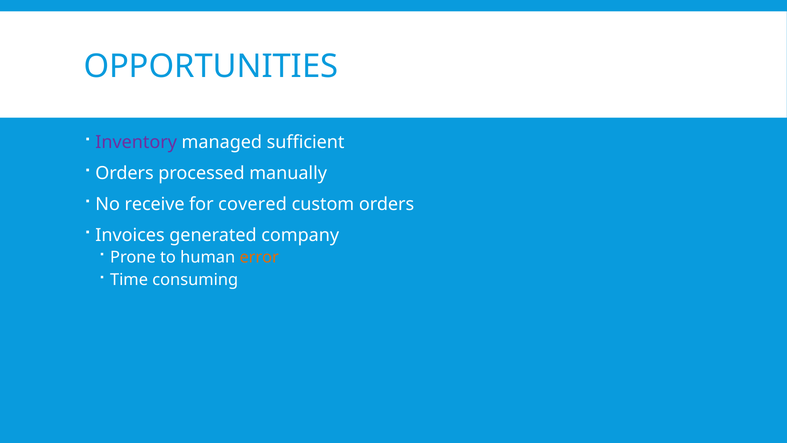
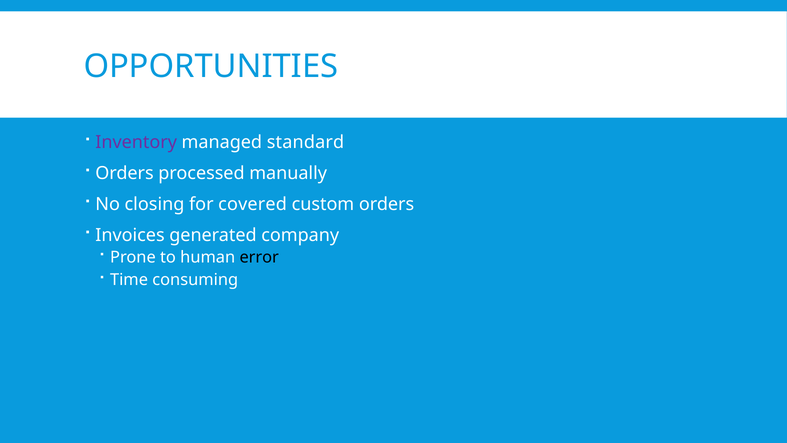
sufficient: sufficient -> standard (305, 142)
receive: receive -> closing (154, 204)
error colour: orange -> black (259, 257)
